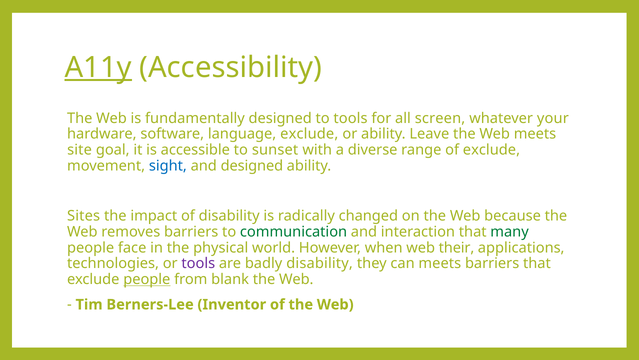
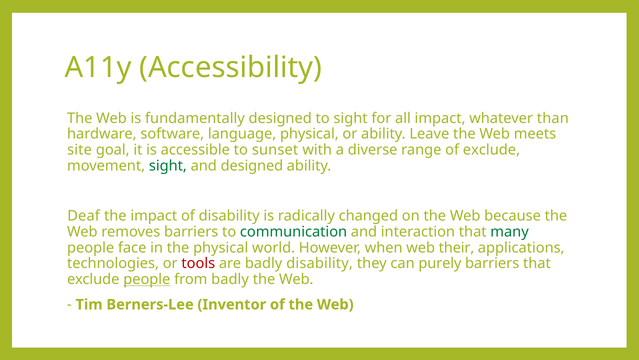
A11y underline: present -> none (98, 67)
to tools: tools -> sight (351, 118)
all screen: screen -> impact (440, 118)
your: your -> than (553, 118)
language exclude: exclude -> physical (309, 134)
sight colour: blue -> green (168, 165)
Sites: Sites -> Deaf (84, 216)
tools colour: purple -> red (198, 263)
can meets: meets -> purely (440, 263)
from blank: blank -> badly (230, 279)
